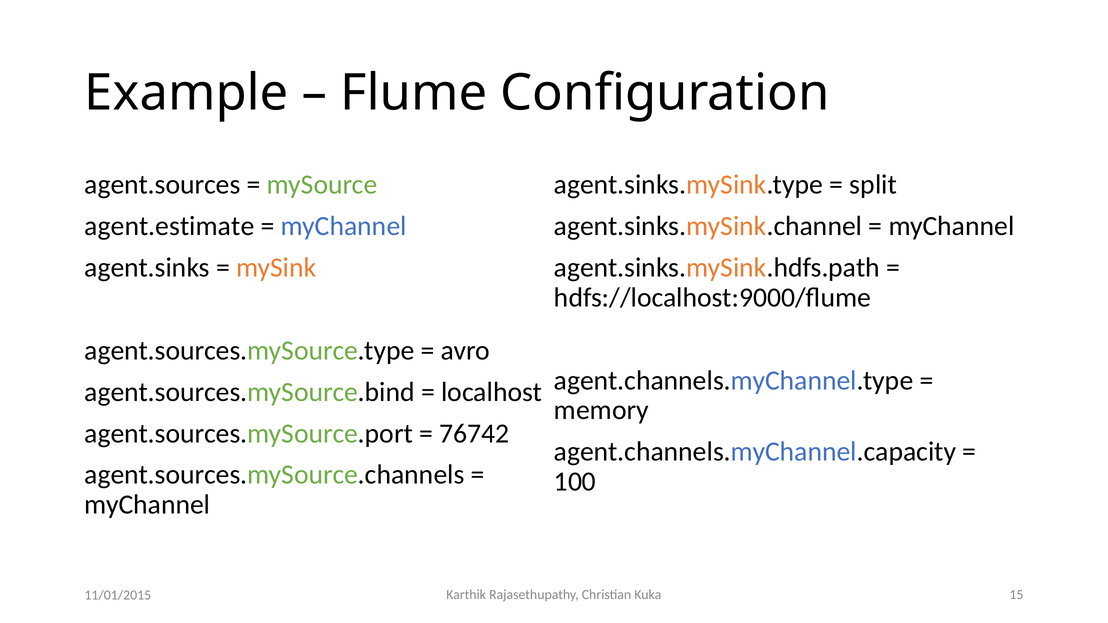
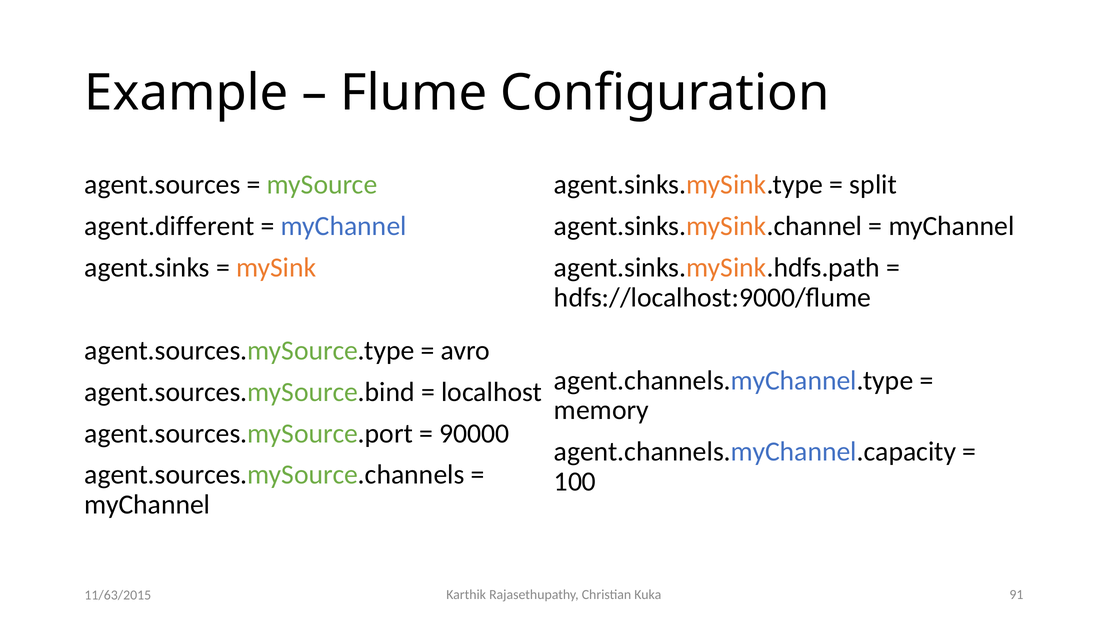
agent.estimate: agent.estimate -> agent.different (169, 226)
76742: 76742 -> 90000 (474, 434)
15: 15 -> 91 (1016, 595)
11/01/2015: 11/01/2015 -> 11/63/2015 (118, 595)
